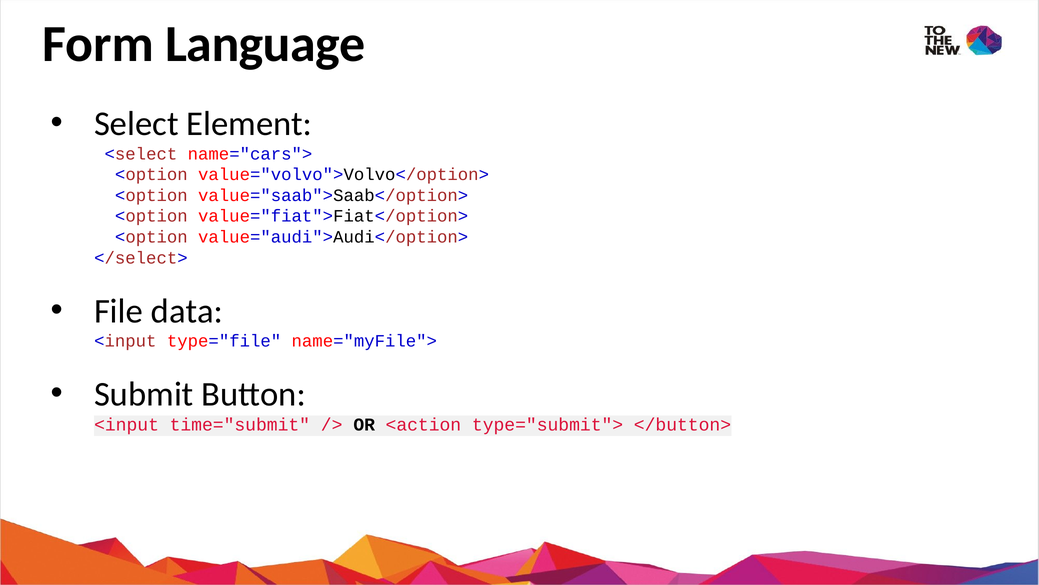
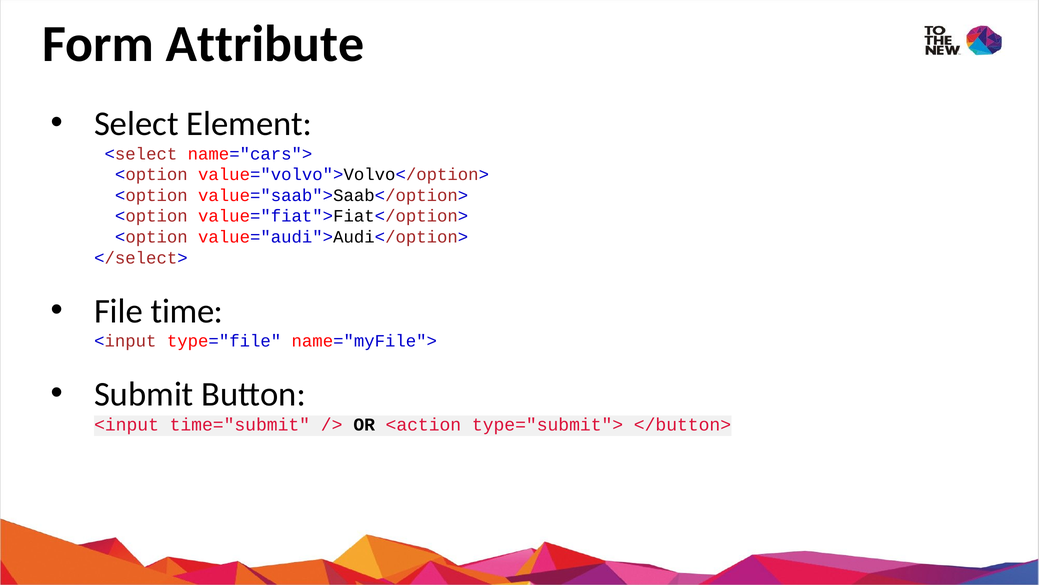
Language: Language -> Attribute (265, 44)
data: data -> time (187, 311)
